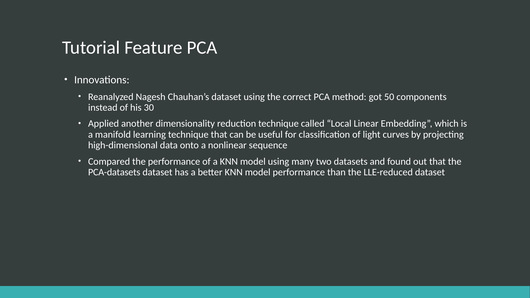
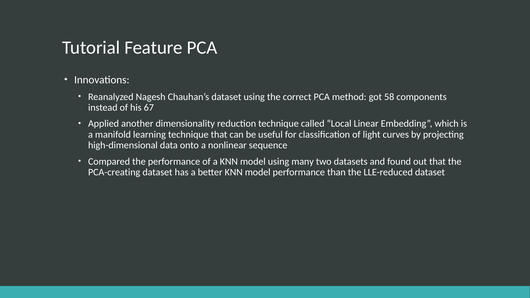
50: 50 -> 58 (389, 97)
30: 30 -> 67 (149, 108)
PCA-datasets: PCA-datasets -> PCA-creating (114, 172)
